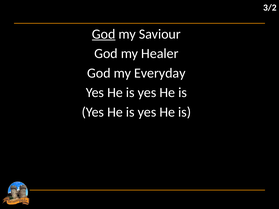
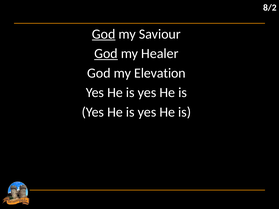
3/2: 3/2 -> 8/2 (270, 8)
God underline: none -> present (106, 54)
Everyday: Everyday -> Elevation (160, 73)
